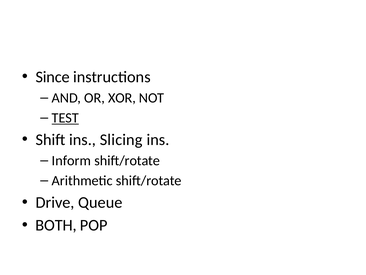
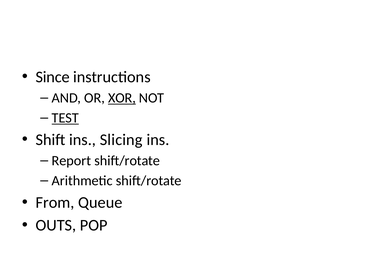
XOR underline: none -> present (122, 98)
Inform: Inform -> Report (71, 160)
Drive: Drive -> From (55, 202)
BOTH: BOTH -> OUTS (56, 225)
